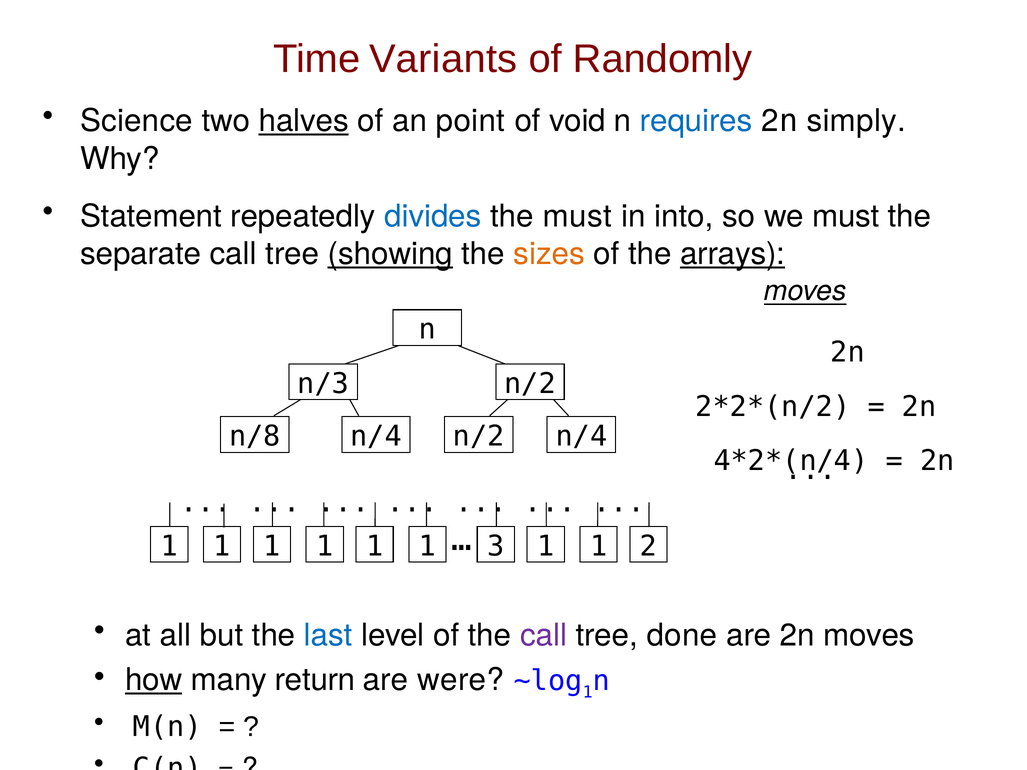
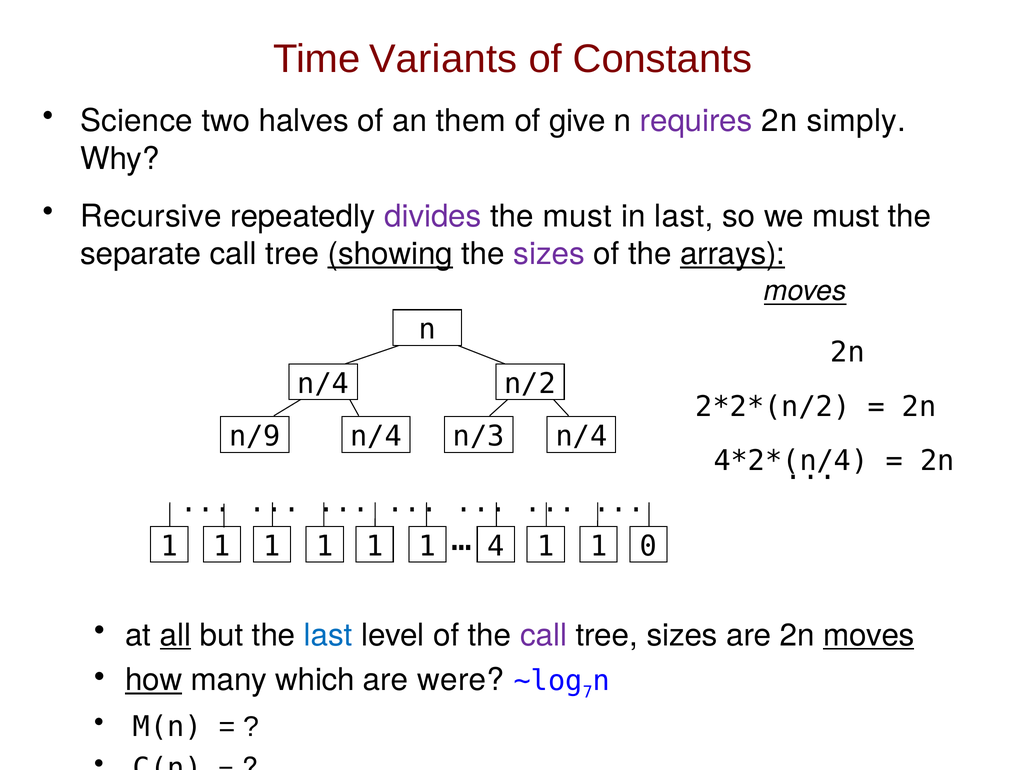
Randomly: Randomly -> Constants (663, 59)
halves underline: present -> none (304, 121)
point: point -> them (471, 121)
void: void -> give (577, 121)
requires colour: blue -> purple (696, 121)
Statement: Statement -> Recursive (151, 216)
divides colour: blue -> purple (433, 216)
in into: into -> last (684, 216)
sizes colour: orange -> purple (549, 254)
n/3: n/3 -> n/4 (323, 384)
n/8: n/8 -> n/9 (255, 437)
n/2: n/2 -> n/3 (479, 437)
3: 3 -> 4 (496, 546)
2: 2 -> 0 (649, 546)
all underline: none -> present (175, 636)
tree done: done -> sizes (682, 636)
moves underline: none -> present (869, 636)
return: return -> which (315, 680)
1: 1 -> 7 (588, 692)
